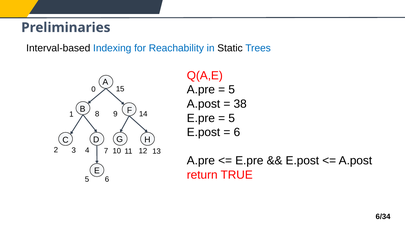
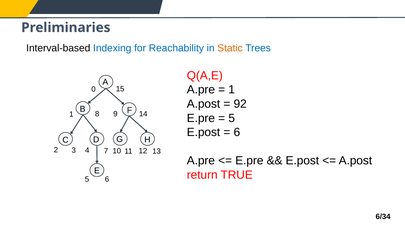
Static colour: black -> orange (230, 48)
5: 5 -> 1 (232, 90)
38: 38 -> 92 (240, 104)
